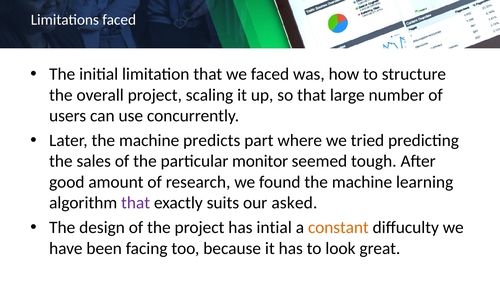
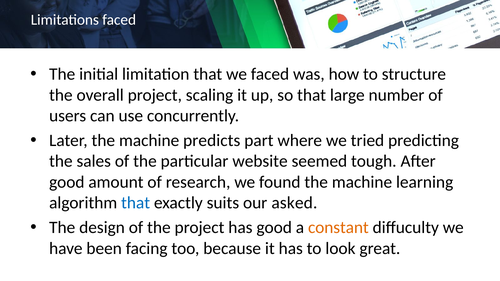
monitor: monitor -> website (260, 161)
that colour: purple -> blue (136, 203)
has intial: intial -> good (274, 228)
